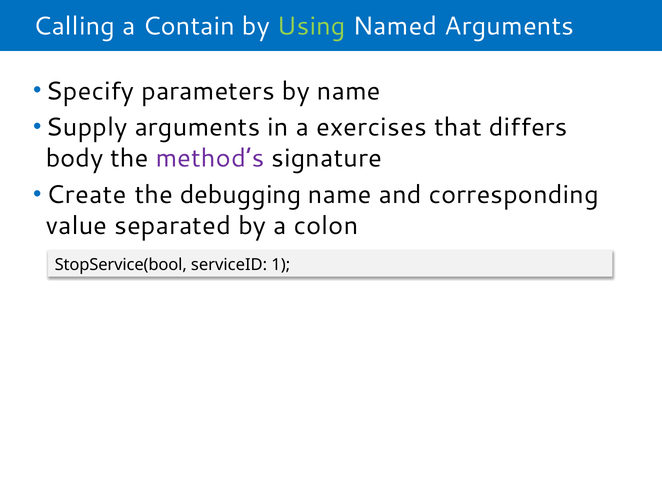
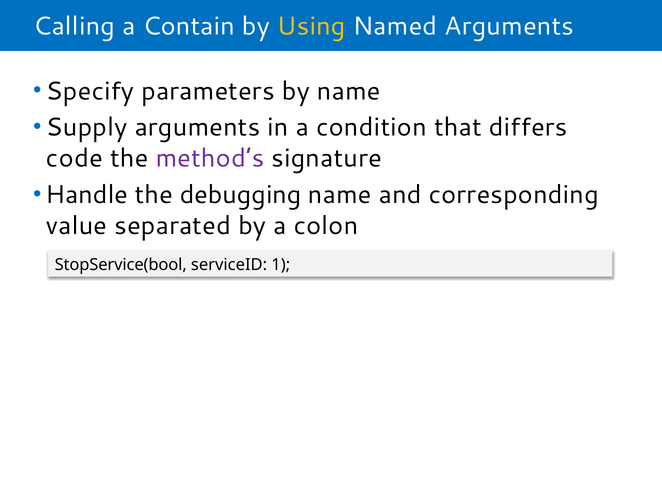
Using colour: light green -> yellow (311, 26)
exercises: exercises -> condition (372, 128)
body: body -> code (74, 159)
Create: Create -> Handle (87, 195)
